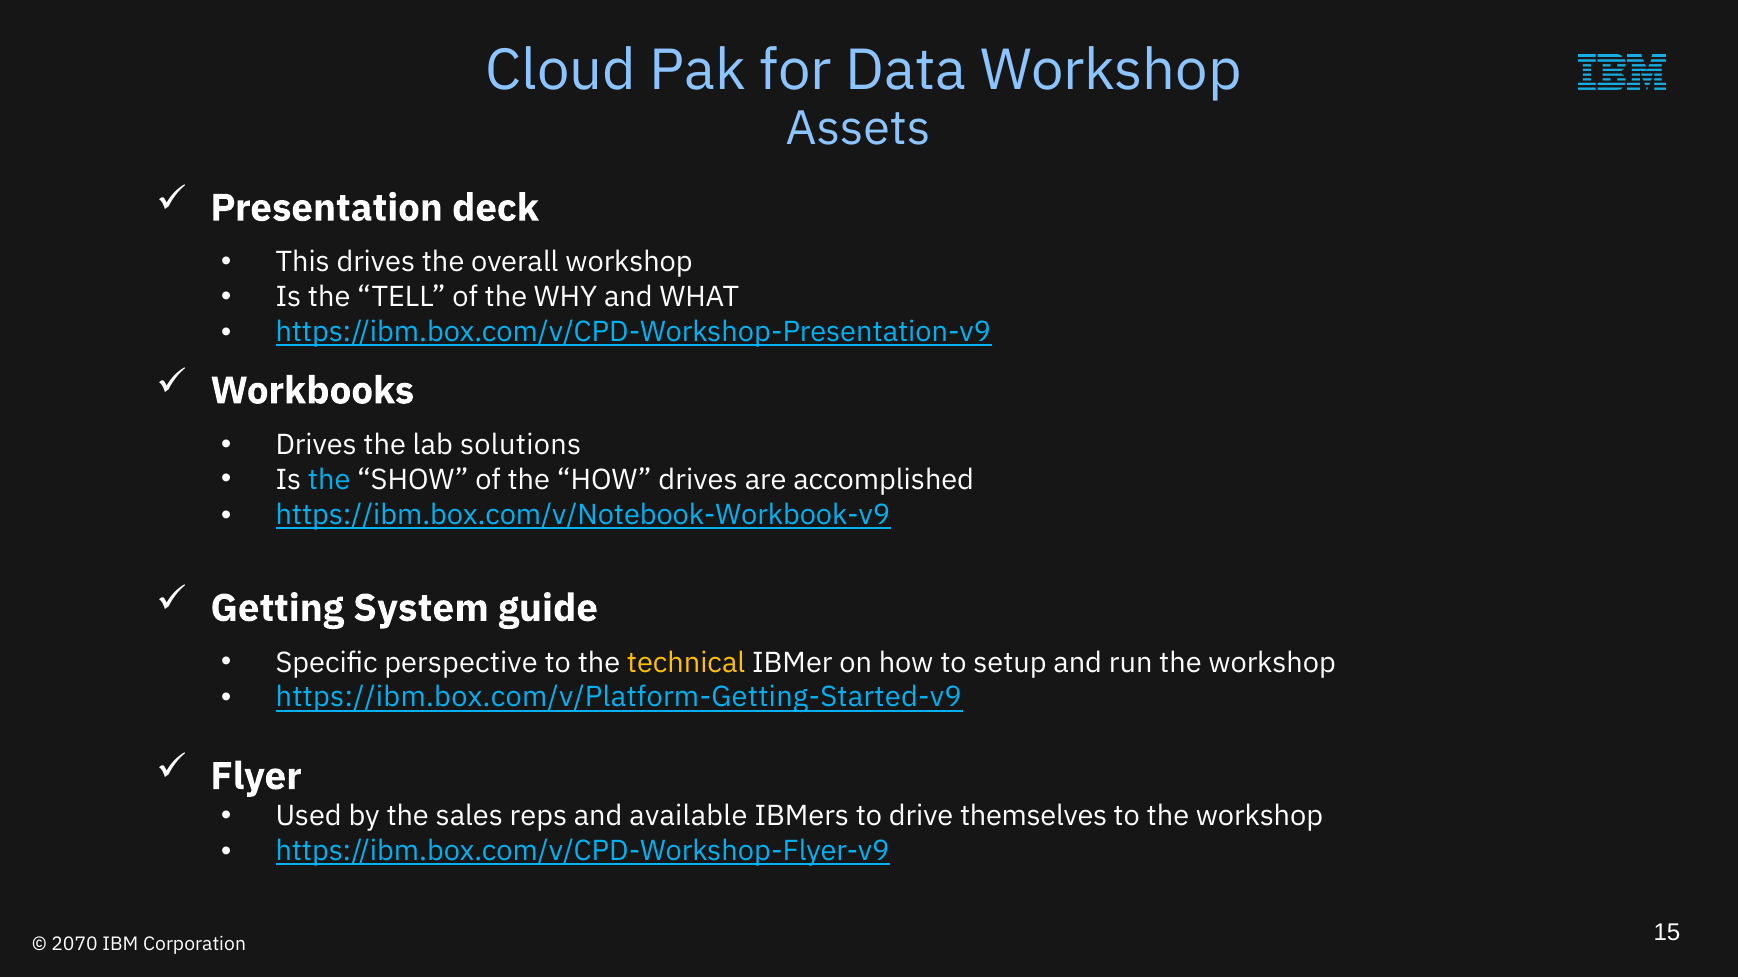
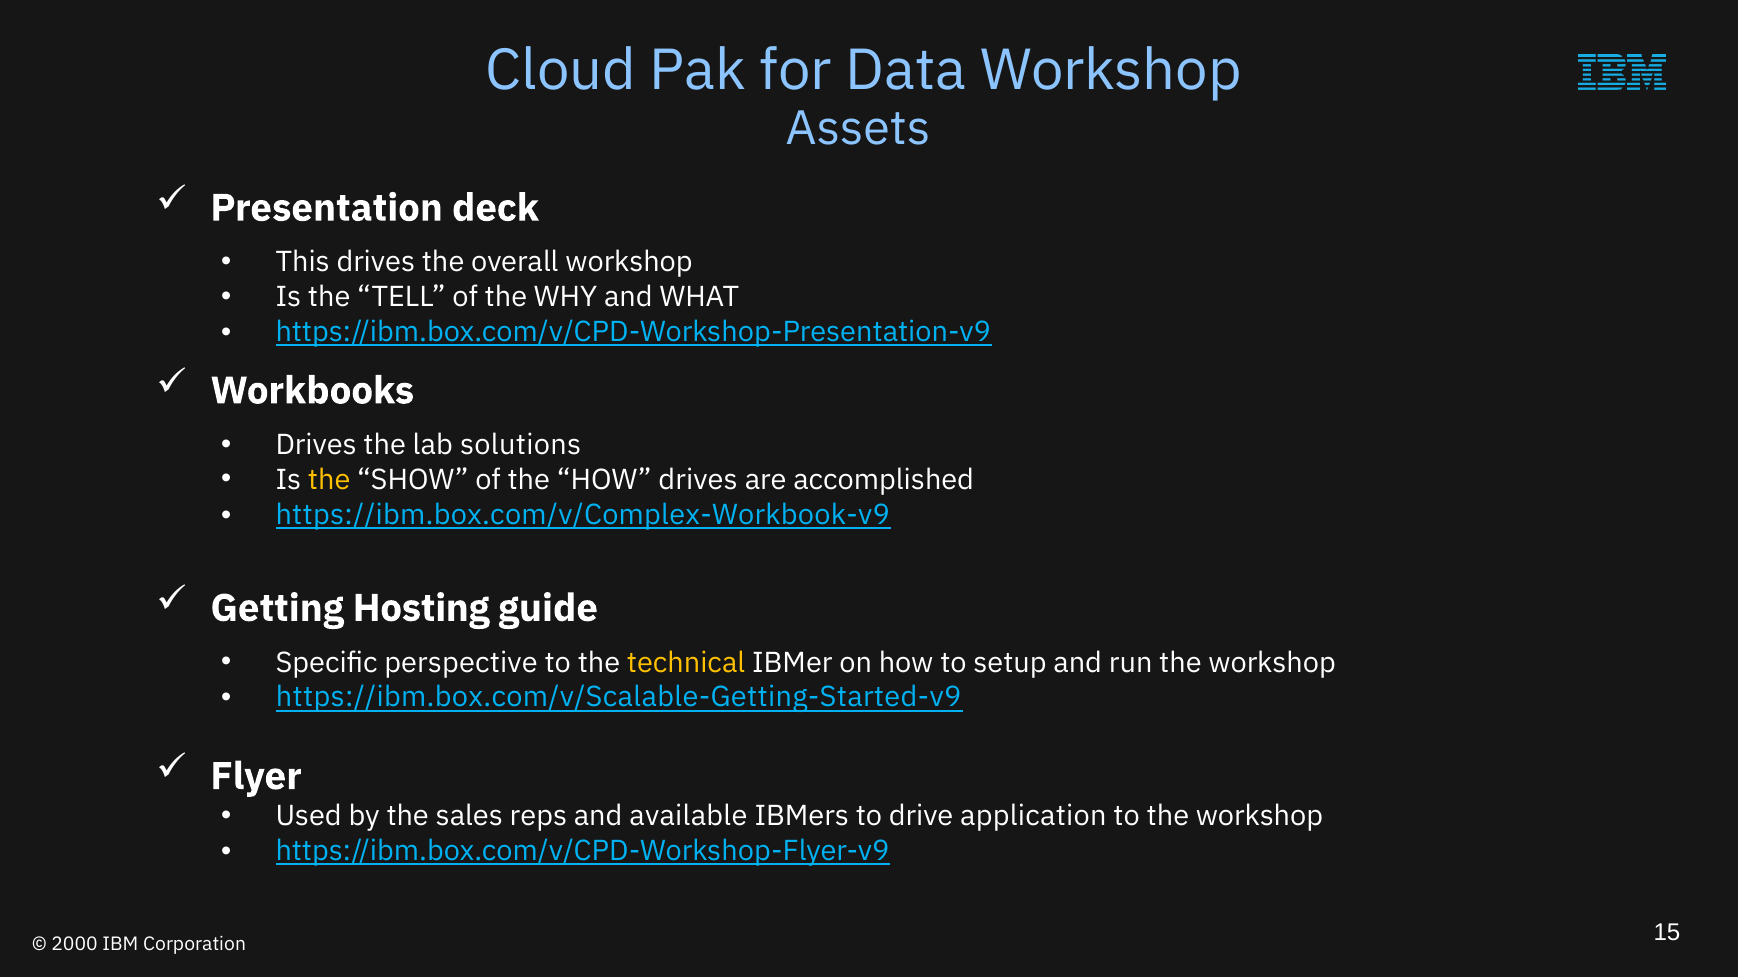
the colour: light blue -> yellow (329, 480)
https://ibm.box.com/v/Notebook-Workbook-v9: https://ibm.box.com/v/Notebook-Workbook-v9 -> https://ibm.box.com/v/Complex-Workbook-v9 (583, 515)
System: System -> Hosting (421, 609)
https://ibm.box.com/v/Platform-Getting-Started-v9: https://ibm.box.com/v/Platform-Getting-Started-v9 -> https://ibm.box.com/v/Scalable-Getting-Started-v9 (619, 698)
themselves: themselves -> application (1033, 817)
2070: 2070 -> 2000 (75, 945)
